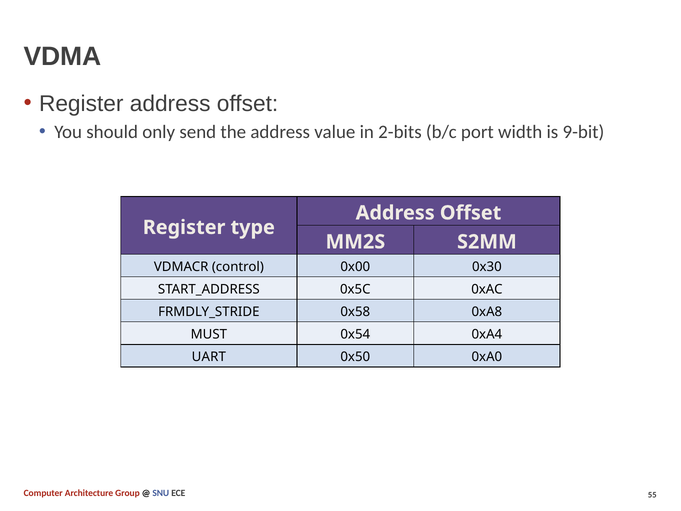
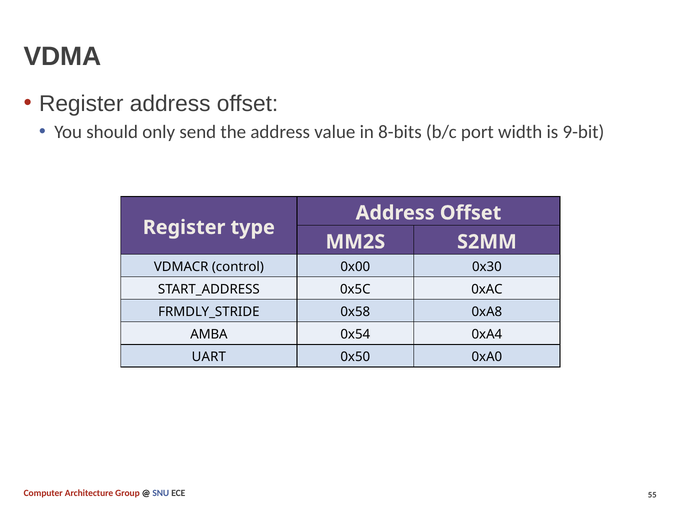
2-bits: 2-bits -> 8-bits (400, 132)
MUST: MUST -> AMBA (209, 334)
